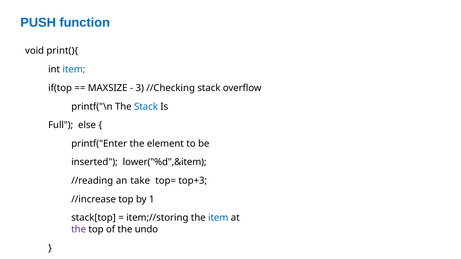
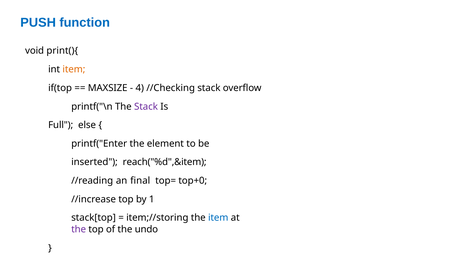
item colour: blue -> orange (74, 69)
3: 3 -> 4 (140, 88)
Stack colour: blue -> purple (146, 107)
lower("%d",&item: lower("%d",&item -> reach("%d",&item (165, 162)
take: take -> final (140, 181)
top+3: top+3 -> top+0 (193, 181)
